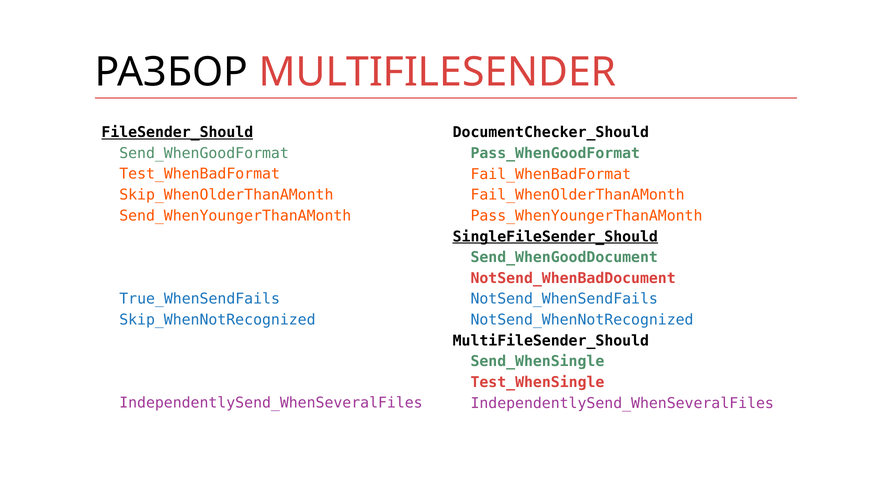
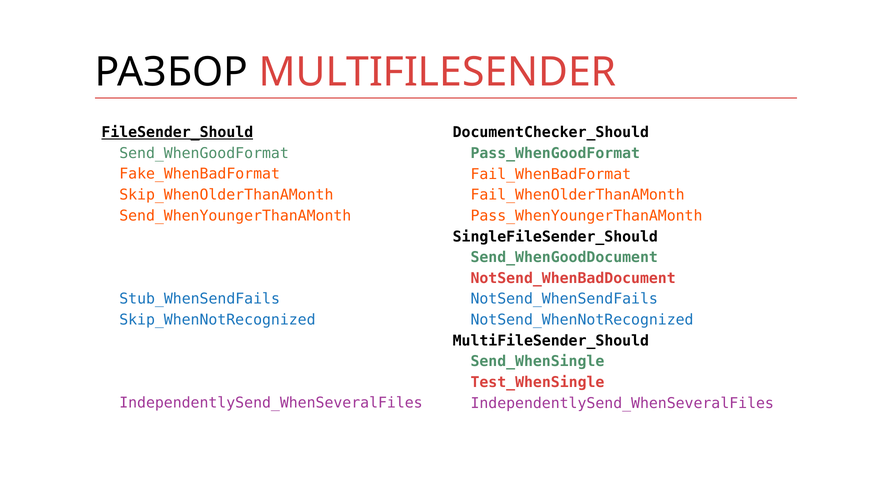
Test_WhenBadFormat: Test_WhenBadFormat -> Fake_WhenBadFormat (200, 174)
SingleFileSender_Should underline: present -> none (555, 236)
True_WhenSendFails: True_WhenSendFails -> Stub_WhenSendFails (200, 299)
